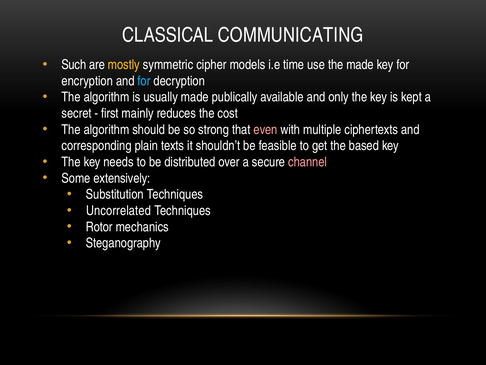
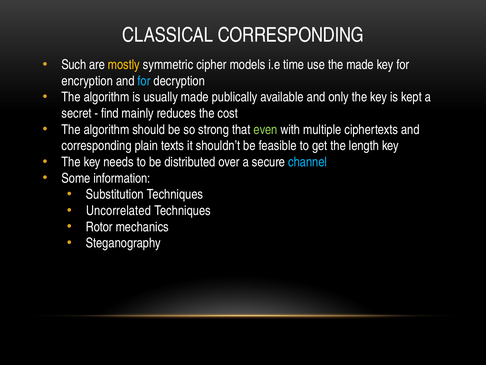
CLASSICAL COMMUNICATING: COMMUNICATING -> CORRESPONDING (291, 35)
first: first -> find (110, 113)
even colour: pink -> light green (266, 129)
based: based -> length (364, 146)
channel colour: pink -> light blue (308, 162)
extensively: extensively -> information (122, 178)
